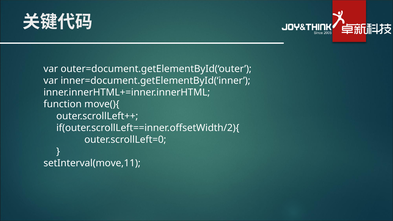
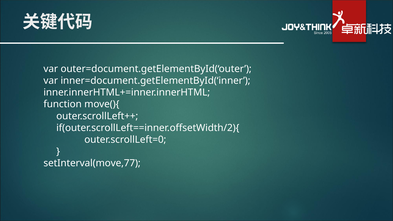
setInterval(move,11: setInterval(move,11 -> setInterval(move,77 (92, 163)
